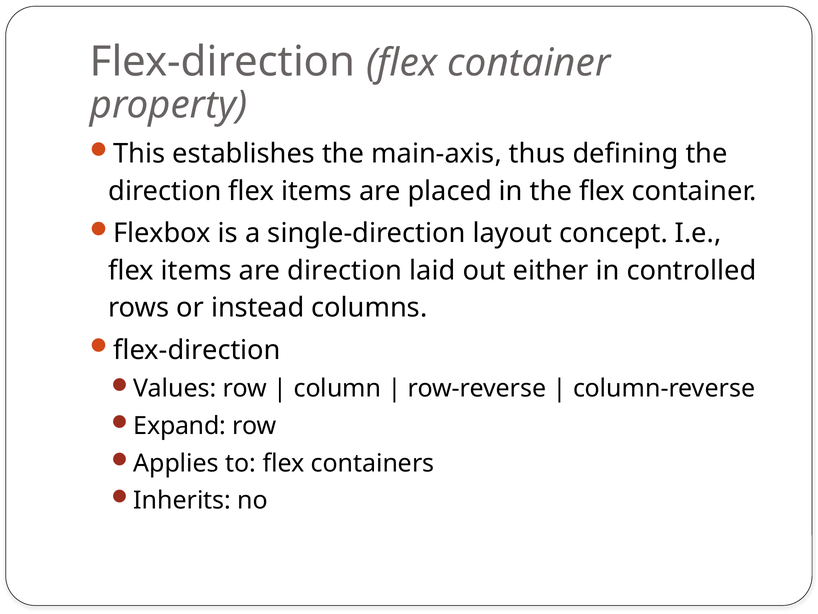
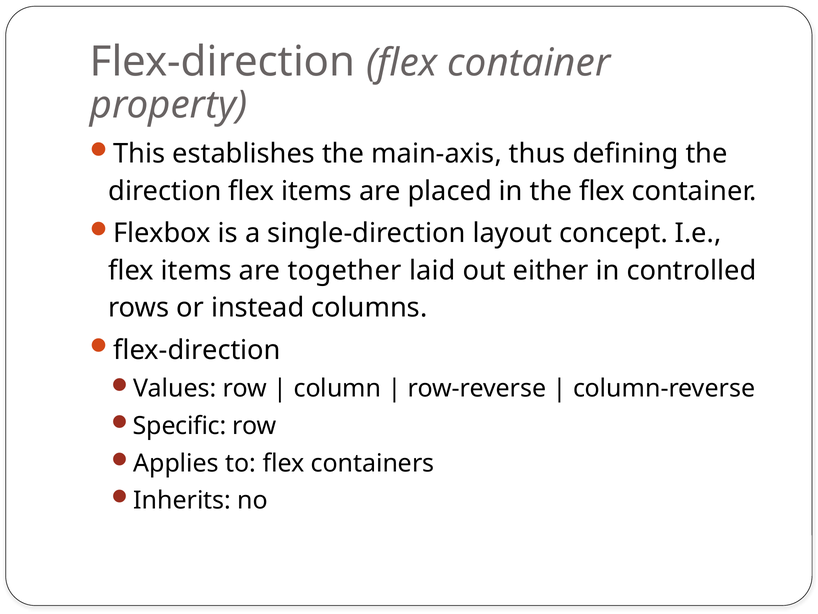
are direction: direction -> together (345, 270)
Expand: Expand -> Specific (180, 426)
